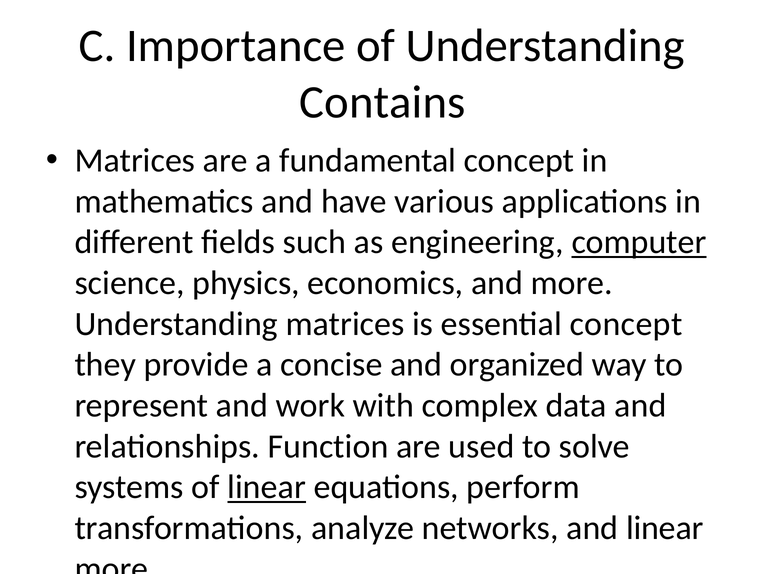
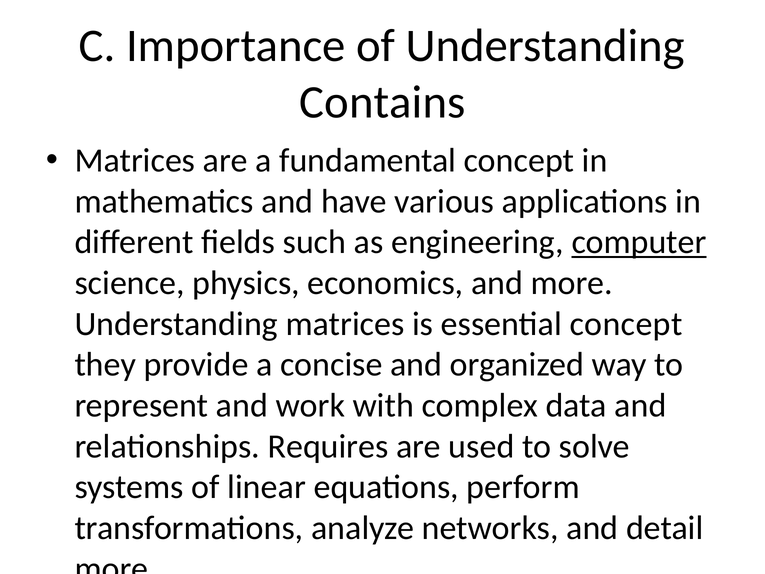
Function: Function -> Requires (328, 446)
linear underline: present -> none (267, 487)
and linear: linear -> detail (665, 528)
